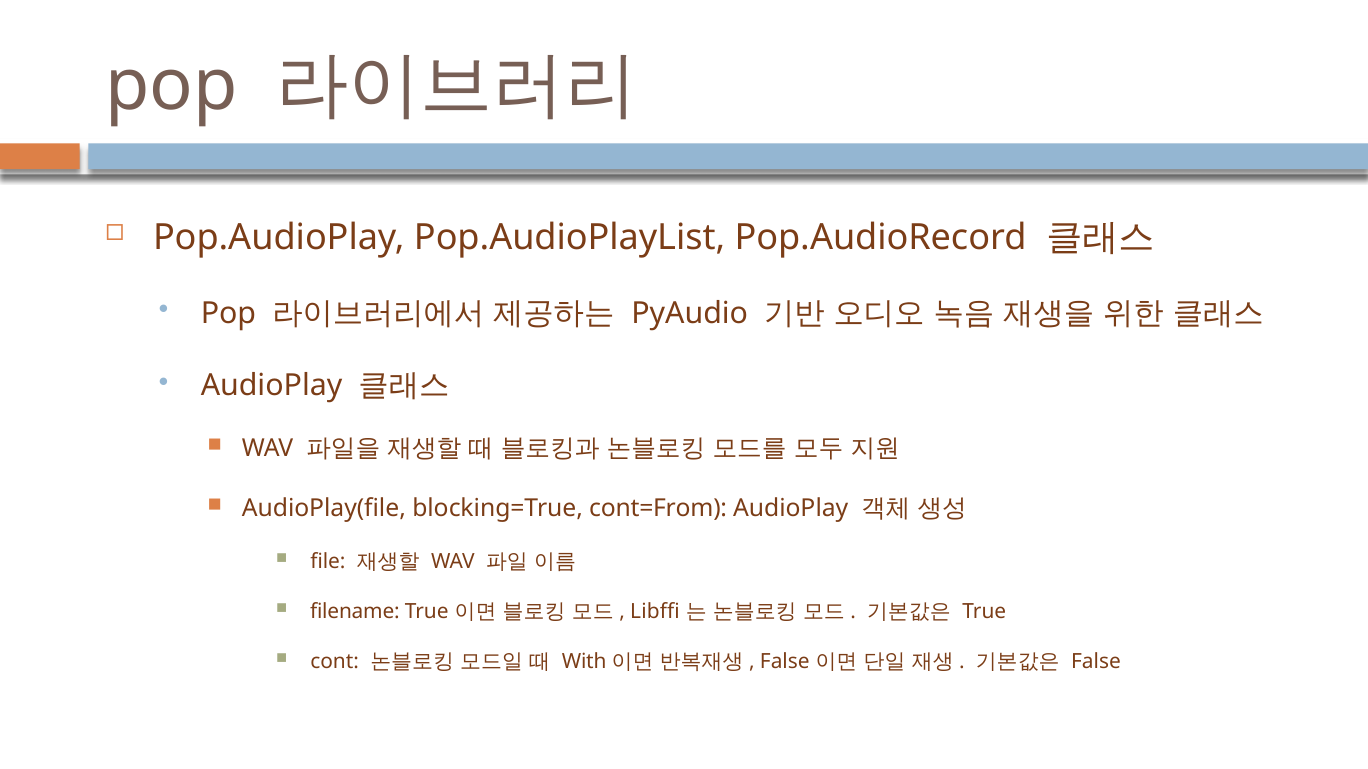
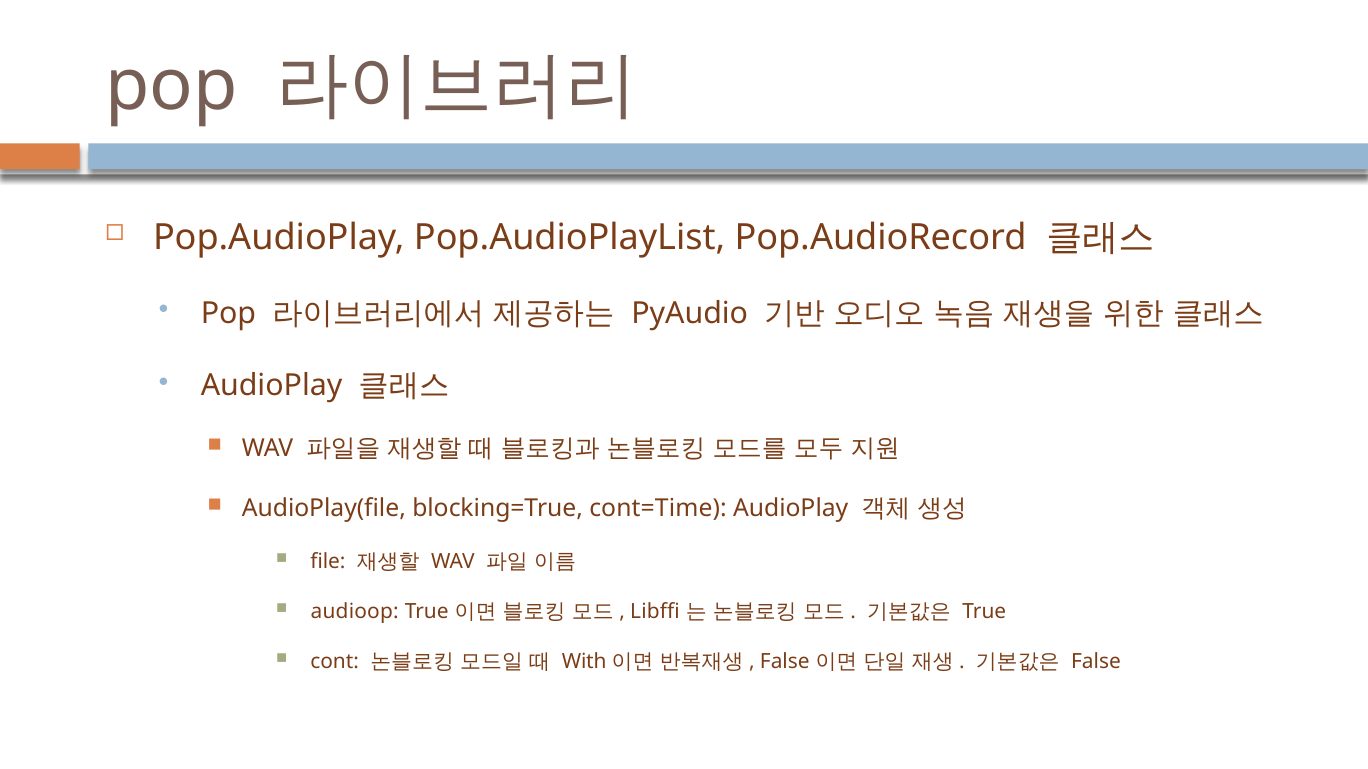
cont=From: cont=From -> cont=Time (658, 509)
filename: filename -> audioop (355, 612)
